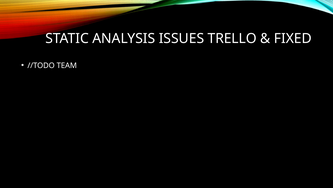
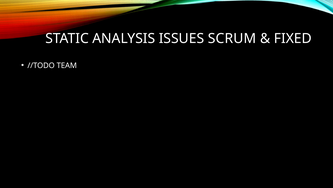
TRELLO: TRELLO -> SCRUM (232, 38)
